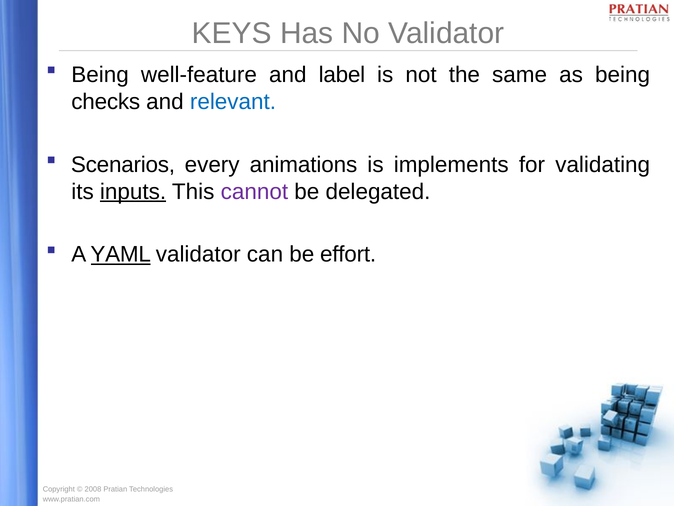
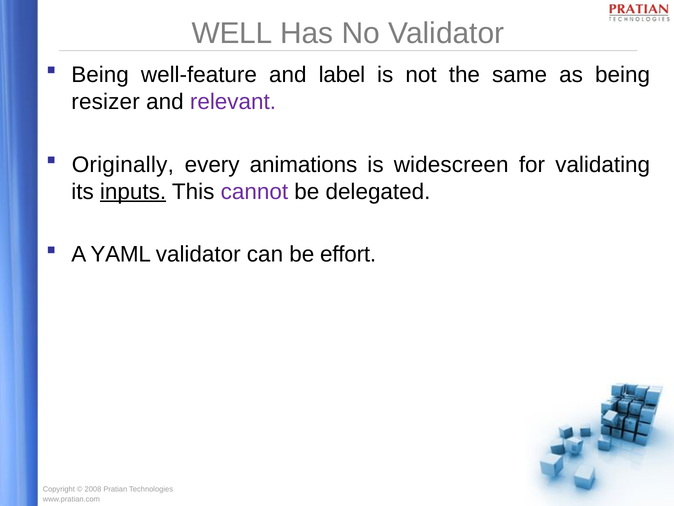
KEYS: KEYS -> WELL (232, 34)
checks: checks -> resizer (106, 102)
relevant colour: blue -> purple (233, 102)
Scenarios: Scenarios -> Originally (123, 164)
implements: implements -> widescreen (451, 164)
YAML underline: present -> none (121, 254)
